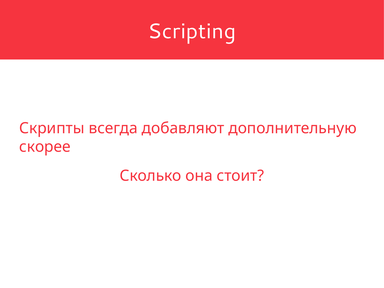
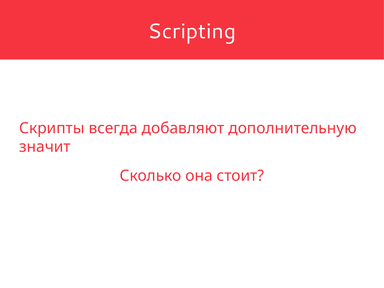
скорее: скорее -> значит (45, 147)
